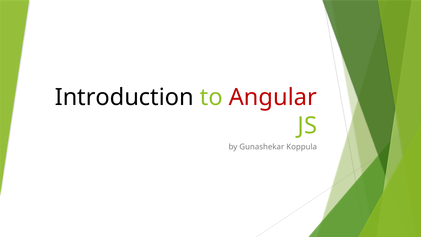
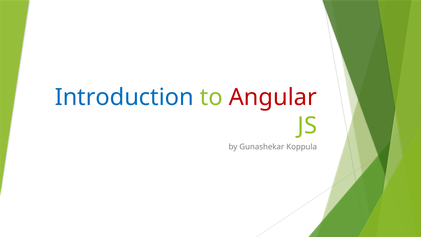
Introduction colour: black -> blue (124, 97)
